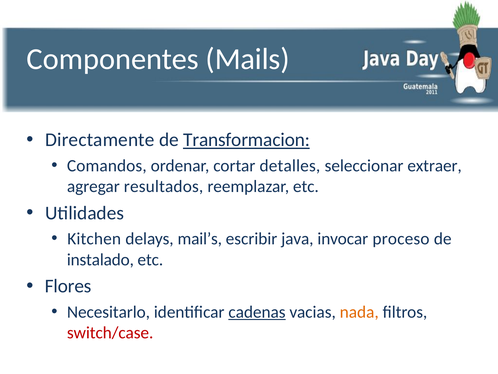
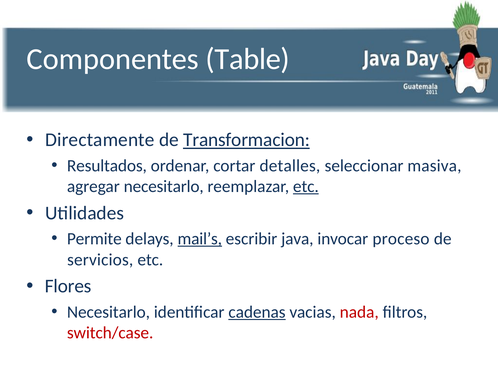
Mails: Mails -> Table (248, 59)
Comandos: Comandos -> Resultados (107, 165)
extraer: extraer -> masiva (434, 165)
agregar resultados: resultados -> necesitarlo (164, 186)
etc underline: none -> present (306, 186)
Kitchen: Kitchen -> Permite (94, 239)
mail’s underline: none -> present (200, 239)
instalado: instalado -> servicios (100, 259)
nada colour: orange -> red (359, 312)
